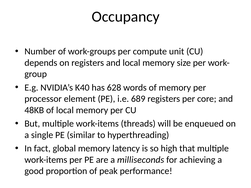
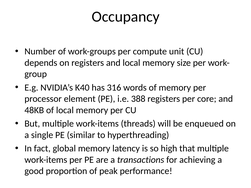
628: 628 -> 316 (114, 88)
689: 689 -> 388 (138, 99)
milliseconds: milliseconds -> transactions (141, 160)
